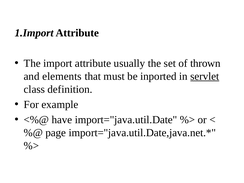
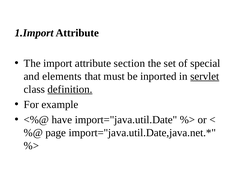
usually: usually -> section (129, 63)
thrown: thrown -> special (205, 63)
definition underline: none -> present (70, 89)
